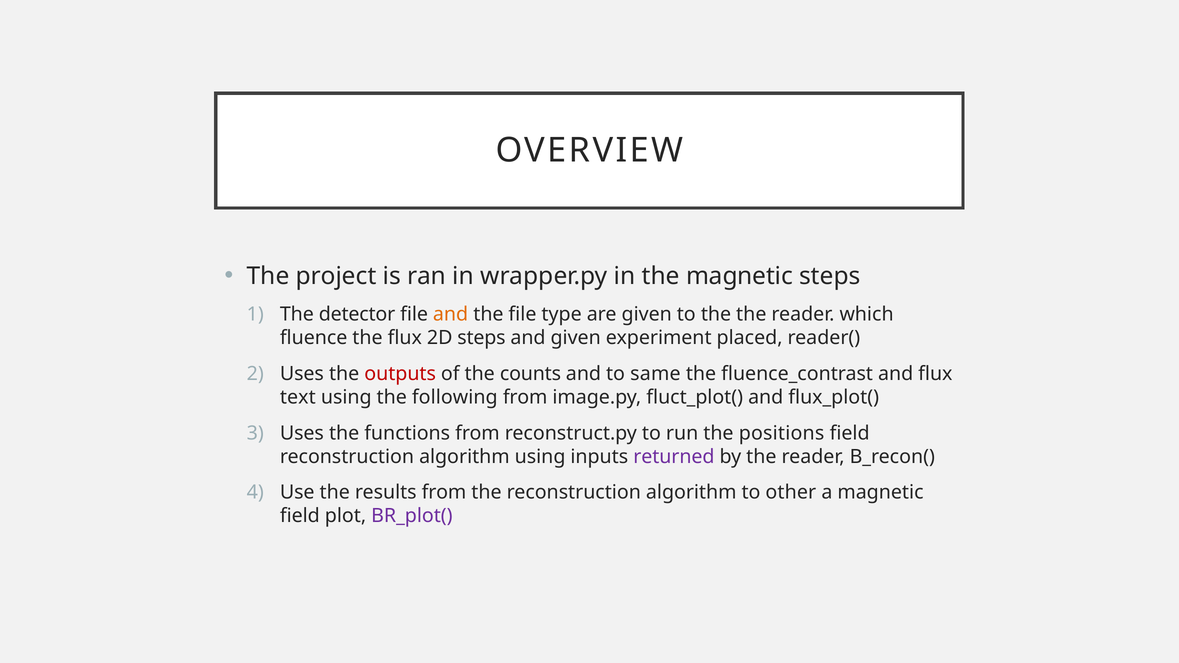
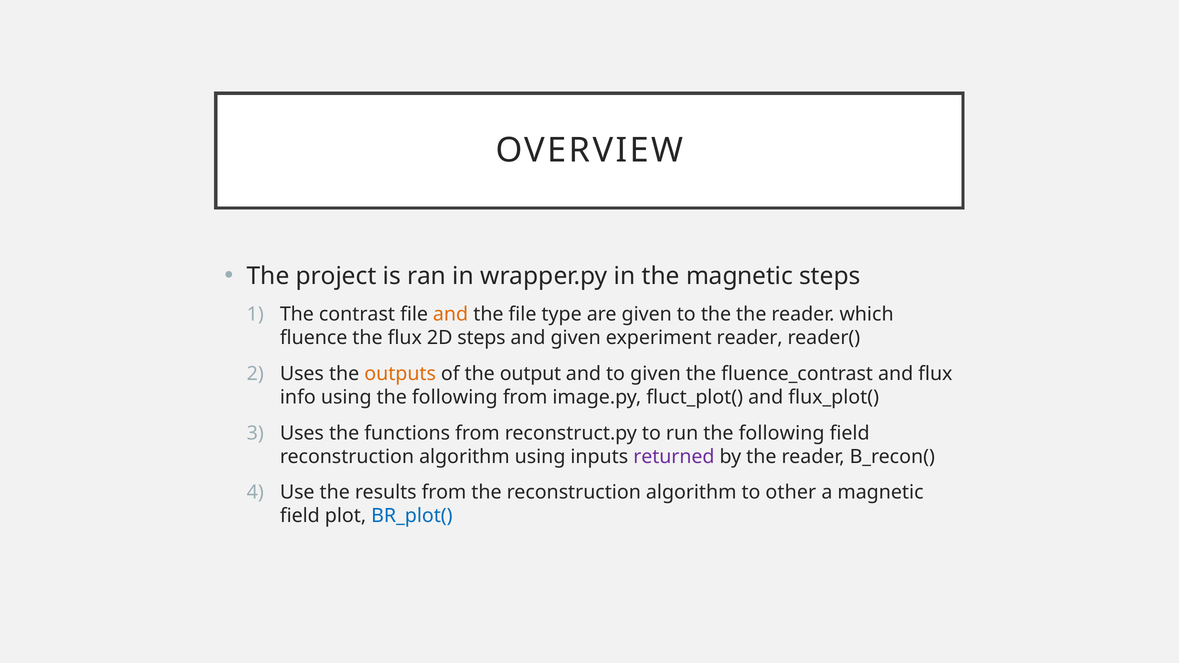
detector: detector -> contrast (357, 314)
experiment placed: placed -> reader (750, 338)
outputs colour: red -> orange (400, 374)
counts: counts -> output (530, 374)
to same: same -> given (655, 374)
text: text -> info (298, 397)
run the positions: positions -> following (782, 433)
BR_plot( colour: purple -> blue (412, 516)
